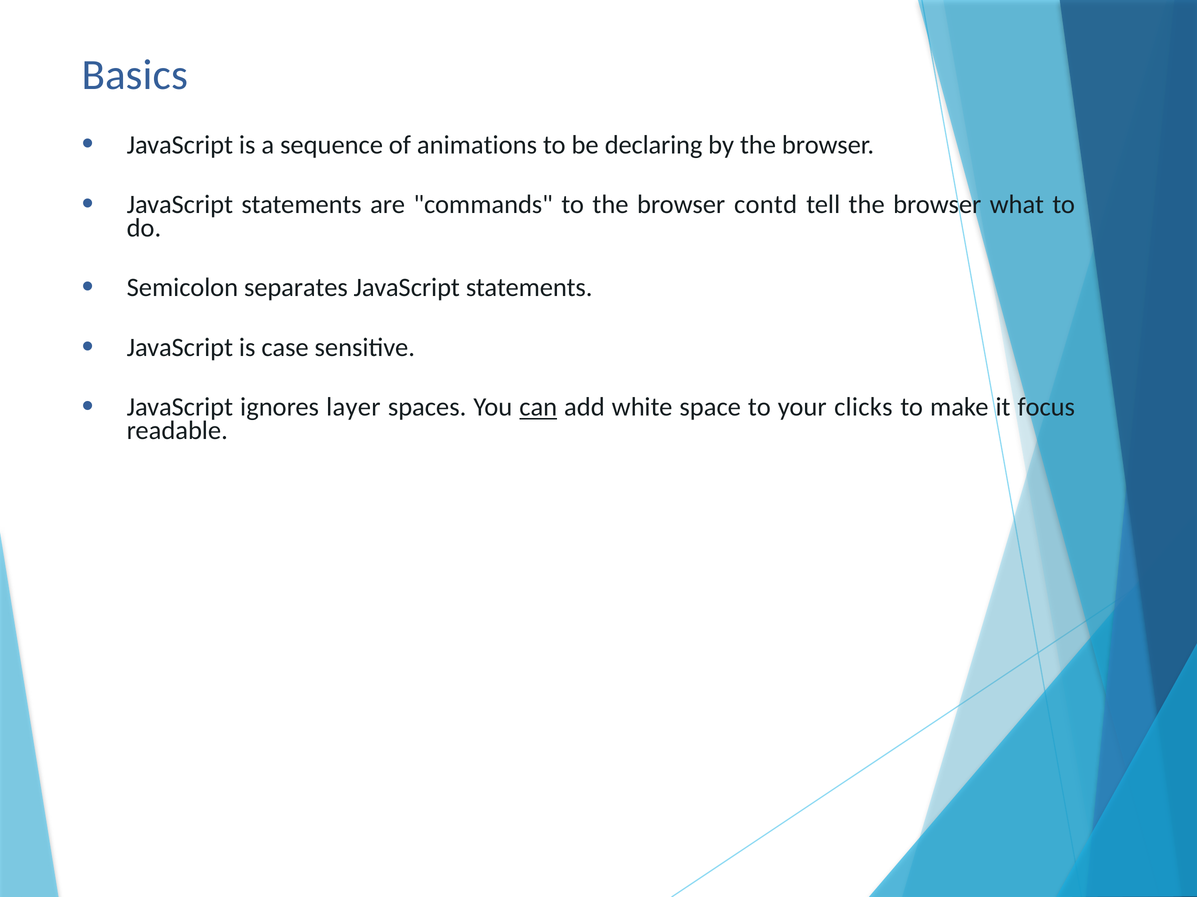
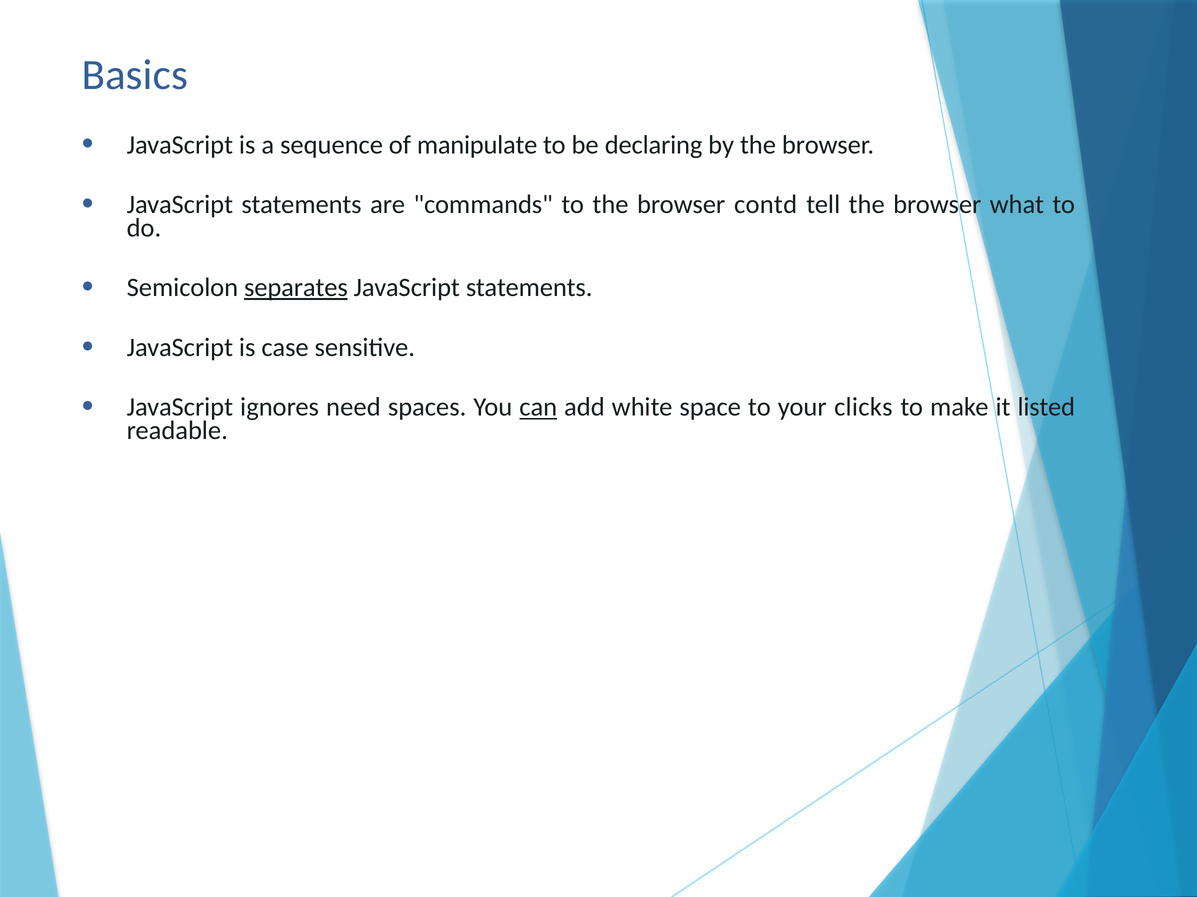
animations: animations -> manipulate (477, 145)
separates underline: none -> present (296, 288)
layer: layer -> need (353, 408)
focus: focus -> listed (1046, 408)
